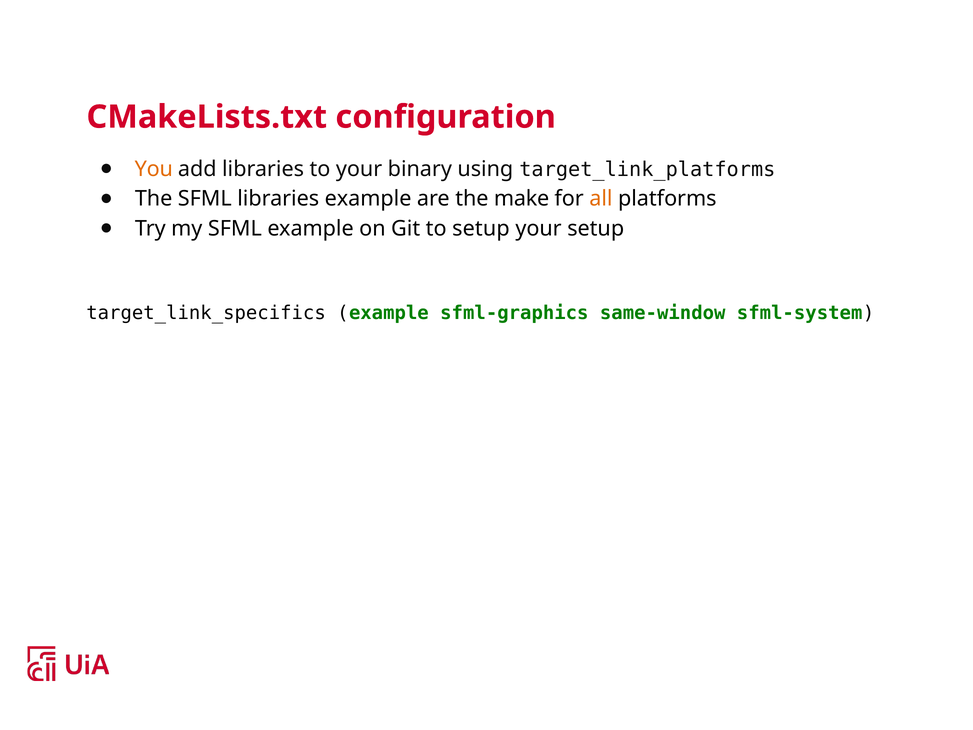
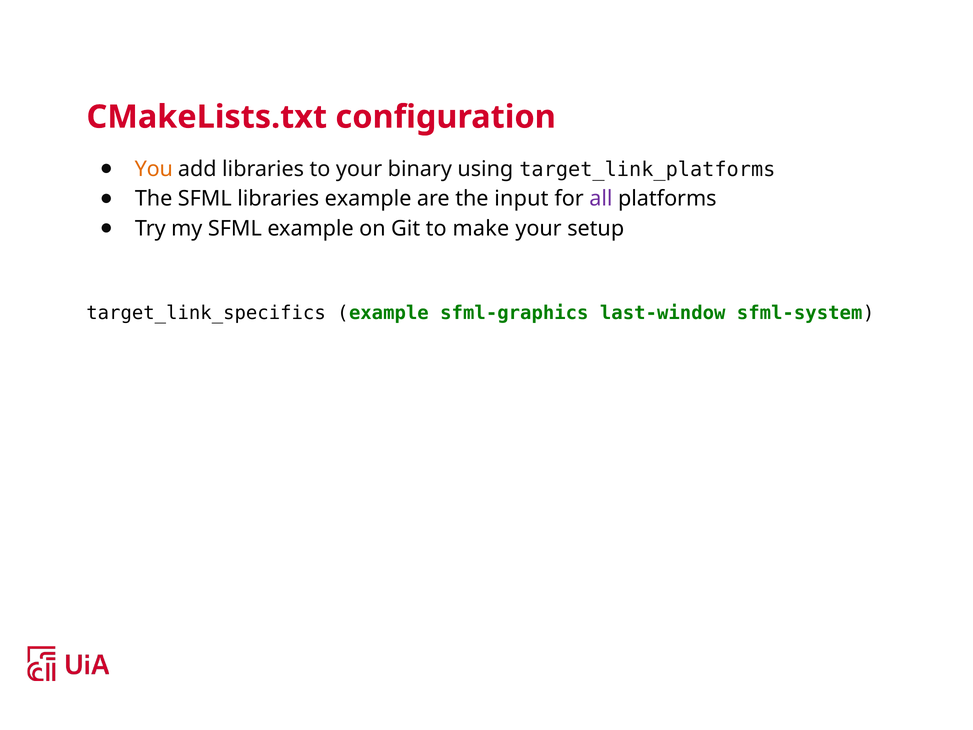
make: make -> input (521, 199)
all colour: orange -> purple (601, 199)
to setup: setup -> make (481, 228)
same-window: same-window -> last-window (663, 313)
